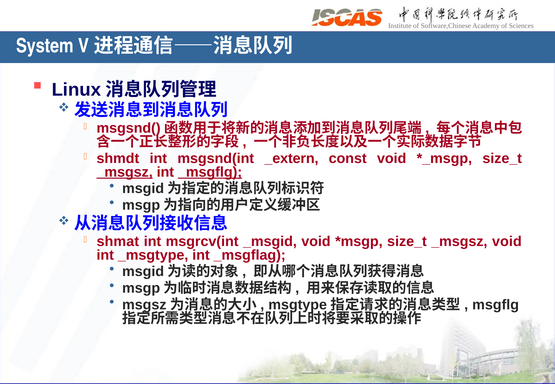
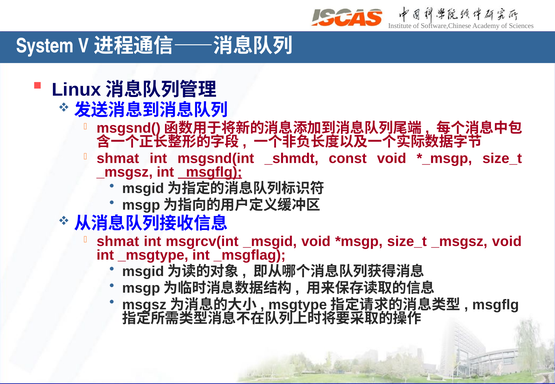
shmdt: shmdt -> shmat (118, 159)
_extern: _extern -> _shmdt (292, 159)
_msgsz underline: present -> none (125, 172)
